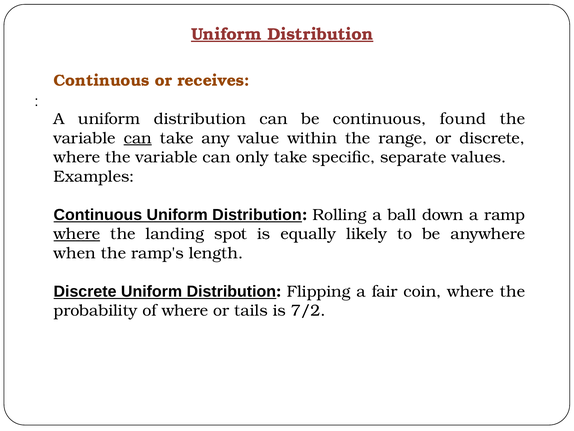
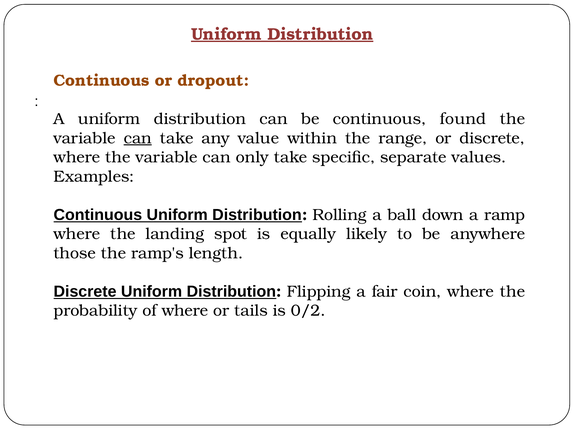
receives: receives -> dropout (213, 81)
where underline: present -> none (77, 234)
when: when -> those (75, 253)
7/2: 7/2 -> 0/2 (308, 310)
